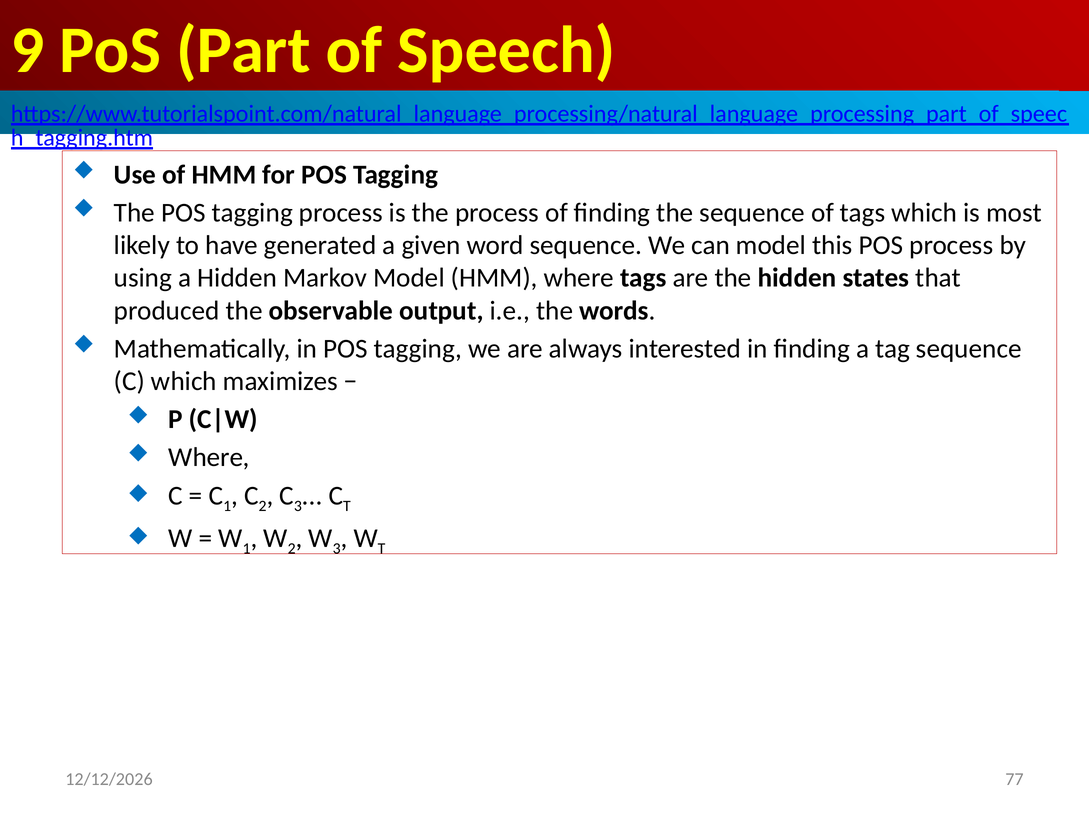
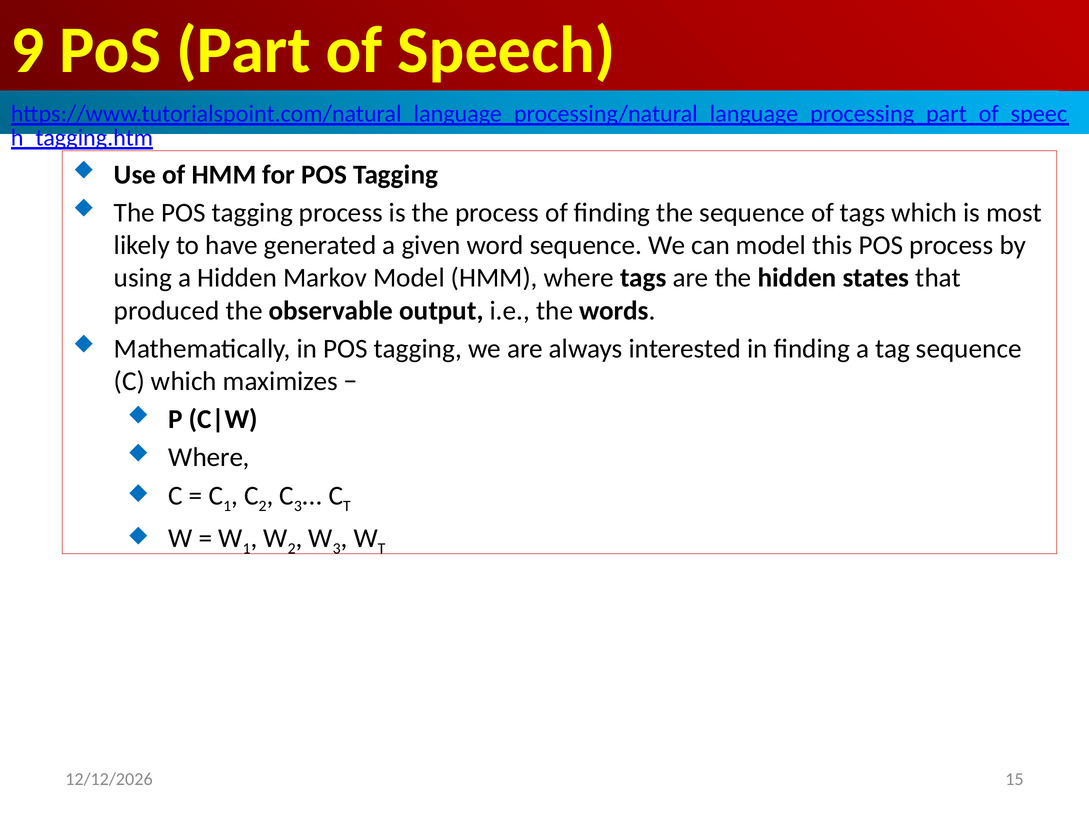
77: 77 -> 15 (1014, 780)
